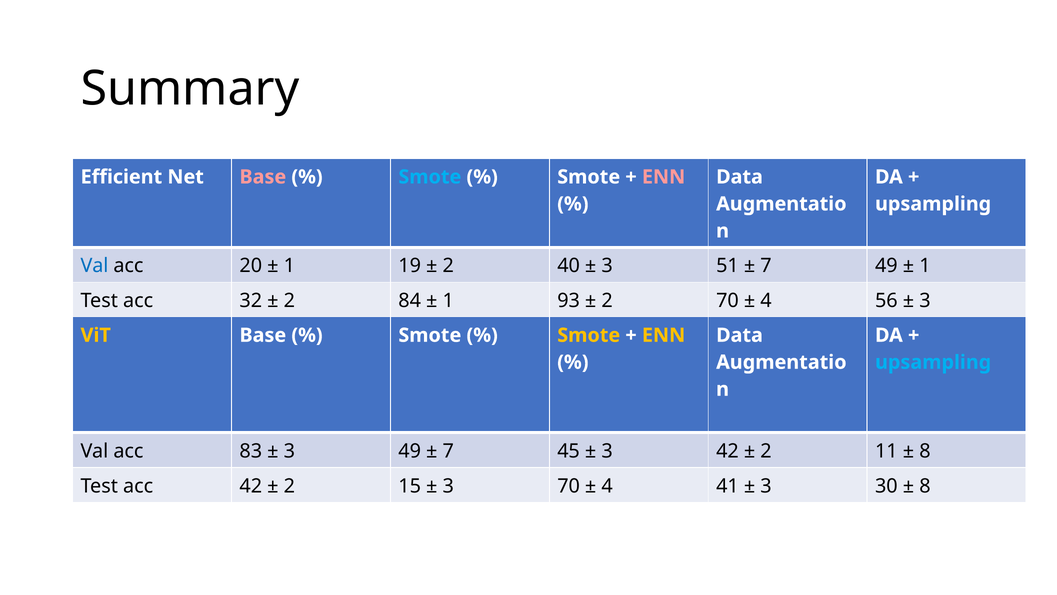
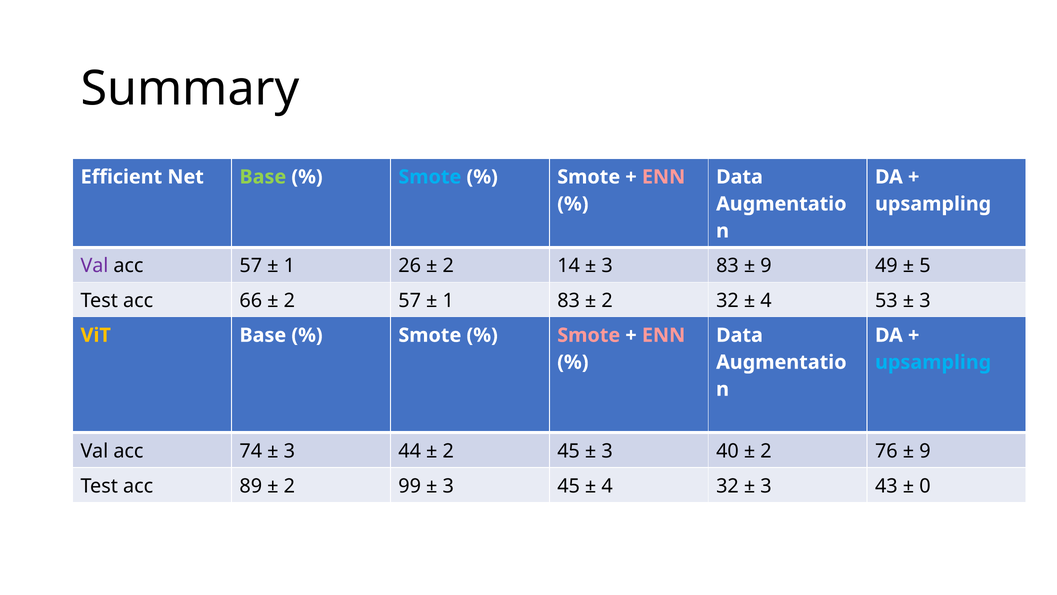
Base colour: pink -> light green (263, 177)
Val colour: blue -> purple (95, 266)
acc 20: 20 -> 57 (251, 266)
19: 19 -> 26 (410, 266)
40: 40 -> 14 (569, 266)
3 51: 51 -> 83 (727, 266)
7: 7 -> 9 (766, 266)
1: 1 -> 5 (925, 266)
32: 32 -> 66 (251, 301)
2 84: 84 -> 57 (410, 301)
1 93: 93 -> 83 (569, 301)
2 70: 70 -> 32 (727, 301)
56: 56 -> 53 (886, 301)
Smote colour: yellow -> pink (589, 335)
ENN colour: yellow -> pink (664, 335)
83: 83 -> 74 (251, 451)
3 49: 49 -> 44 (410, 451)
7: 7 -> 2 (448, 451)
3 42: 42 -> 40 (727, 451)
11: 11 -> 76 (886, 451)
8: 8 -> 9 (925, 451)
acc 42: 42 -> 89 (251, 486)
15: 15 -> 99 (410, 486)
3 70: 70 -> 45 (569, 486)
4 41: 41 -> 32 (727, 486)
30: 30 -> 43 (886, 486)
8: 8 -> 0 (925, 486)
